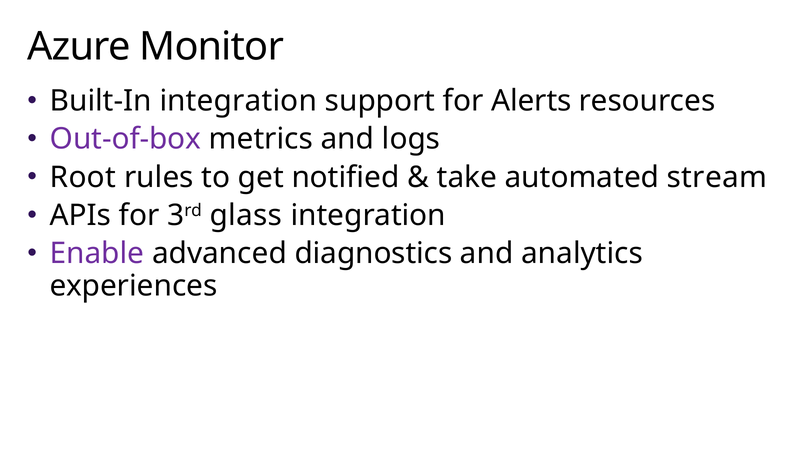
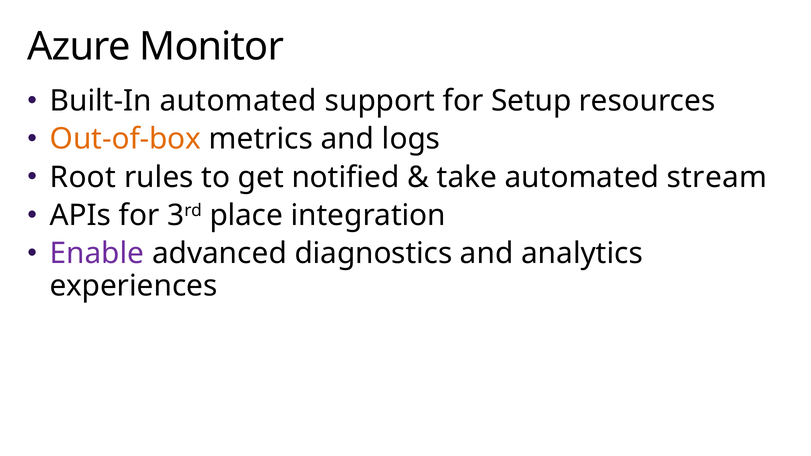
Built-In integration: integration -> automated (238, 101)
Alerts: Alerts -> Setup (531, 101)
Out-of-box colour: purple -> orange (126, 139)
glass: glass -> place (246, 215)
